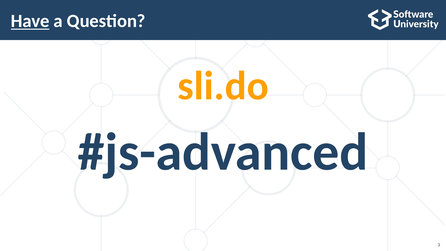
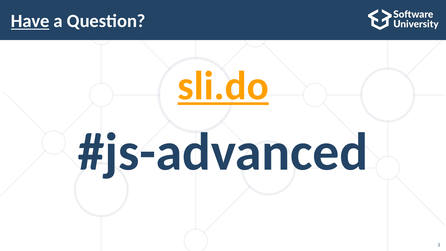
sli.do underline: none -> present (223, 86)
